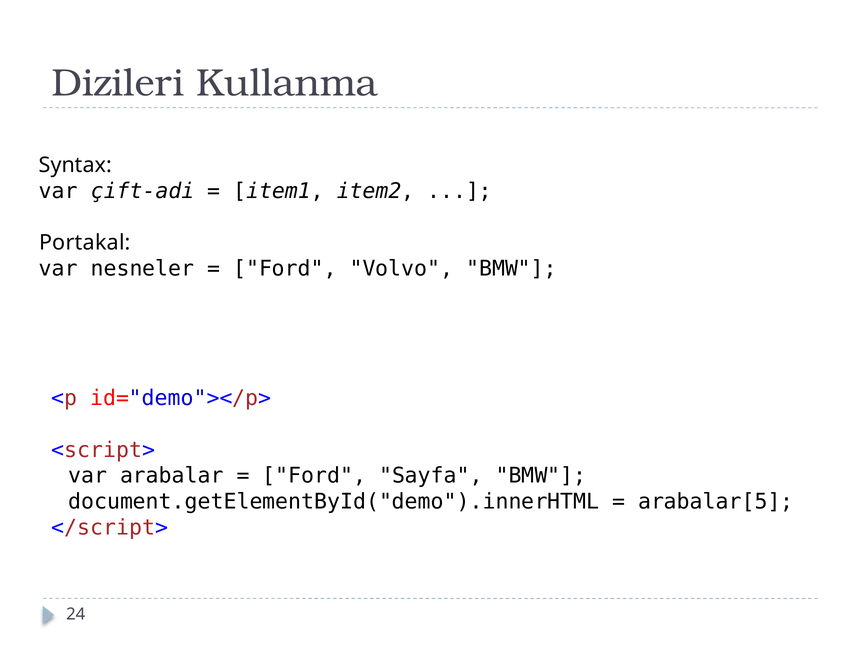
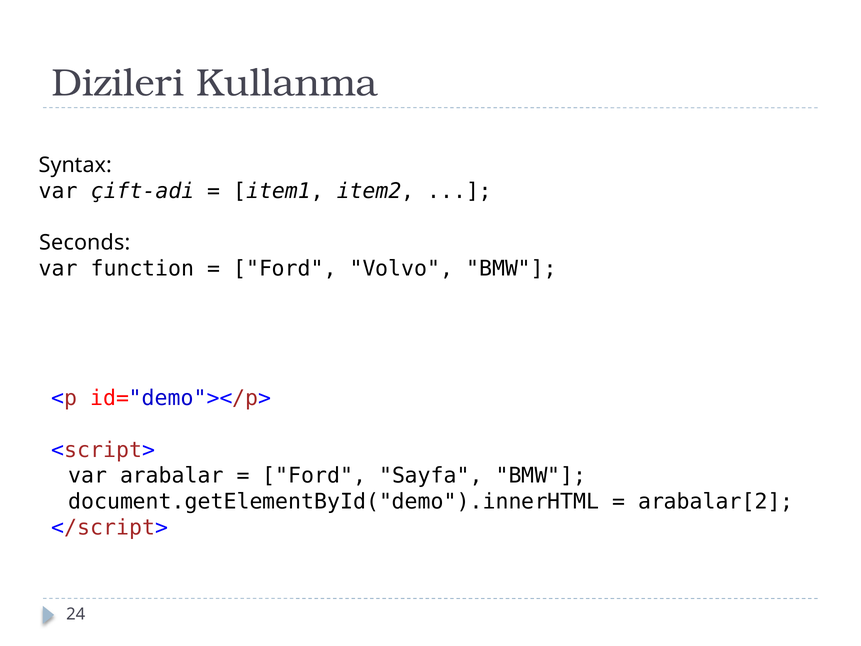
Portakal: Portakal -> Seconds (85, 243)
nesneler: nesneler -> function (143, 269)
arabalar[5: arabalar[5 -> arabalar[2 (716, 501)
